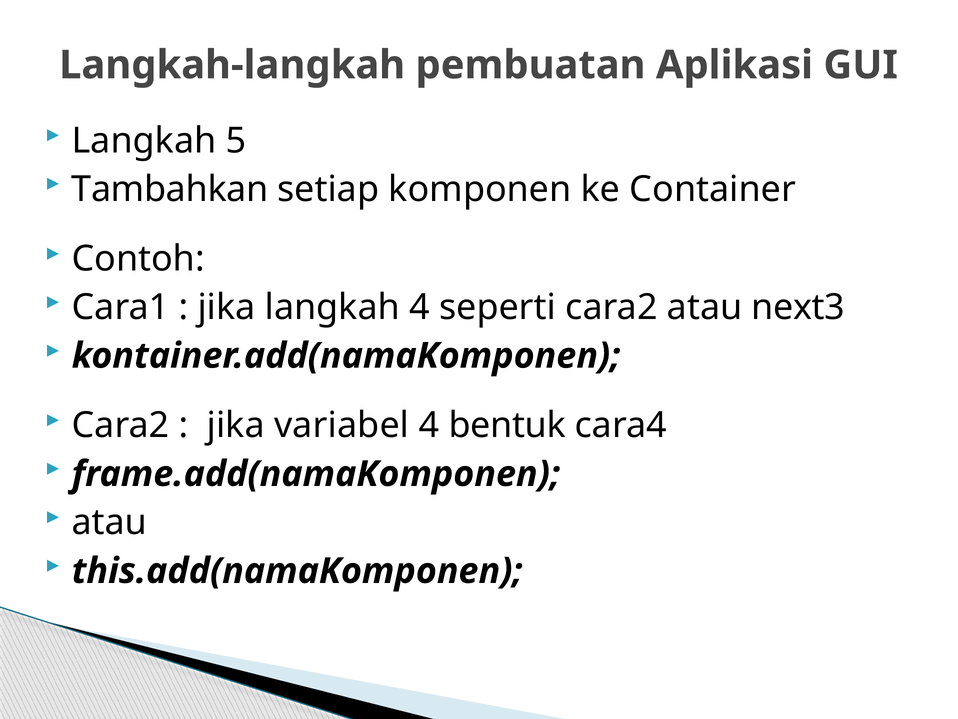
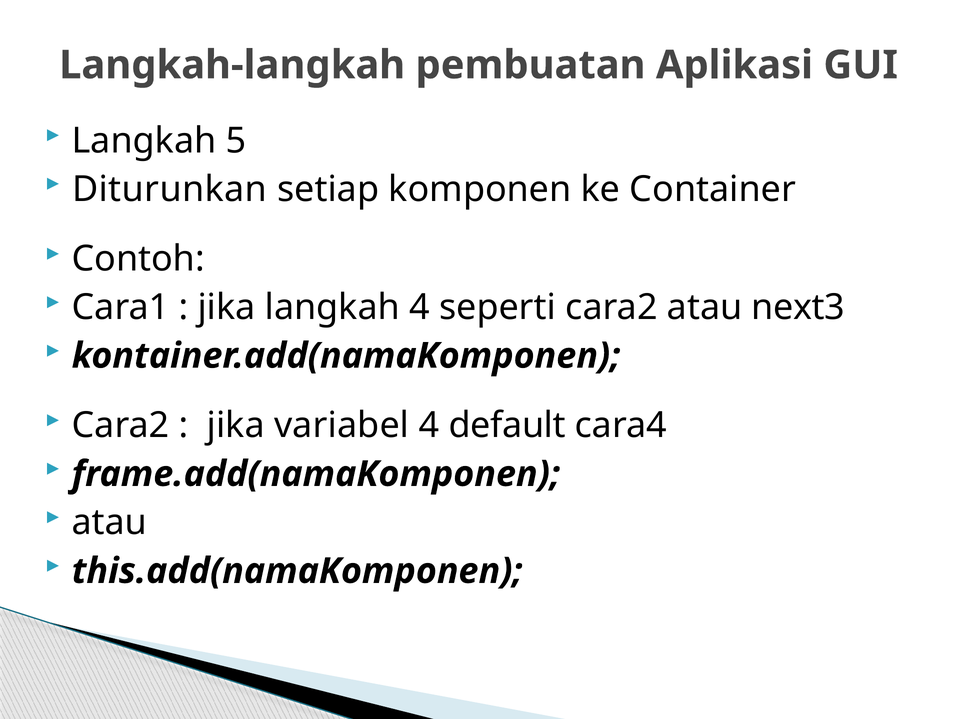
Tambahkan: Tambahkan -> Diturunkan (170, 189)
bentuk: bentuk -> default (507, 425)
